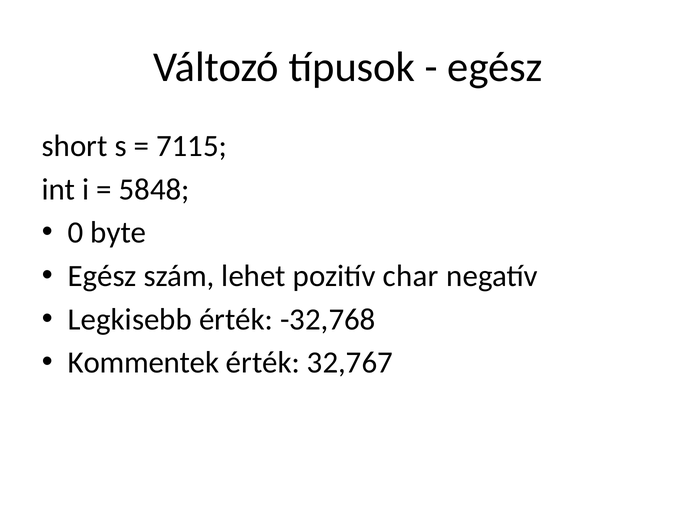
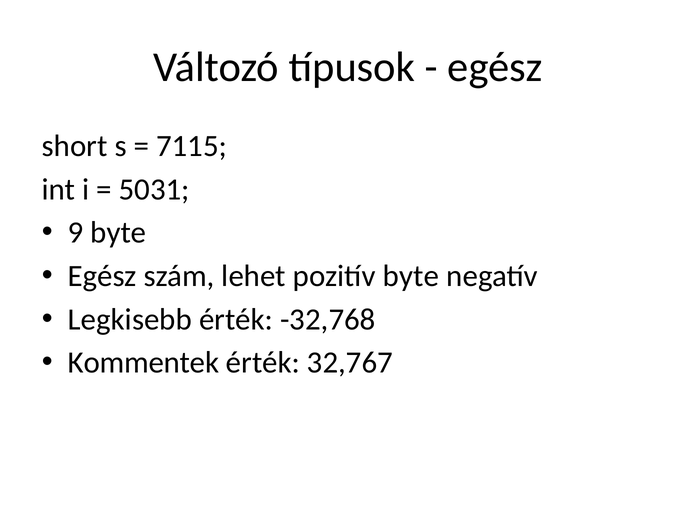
5848: 5848 -> 5031 (154, 189)
0: 0 -> 9 (76, 233)
pozitív char: char -> byte (411, 276)
